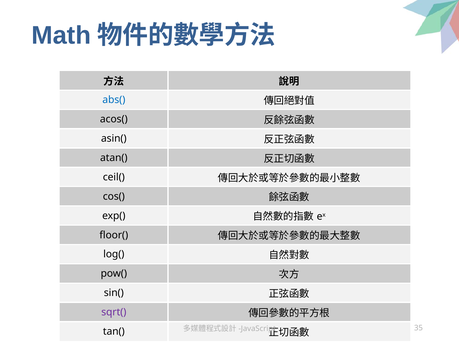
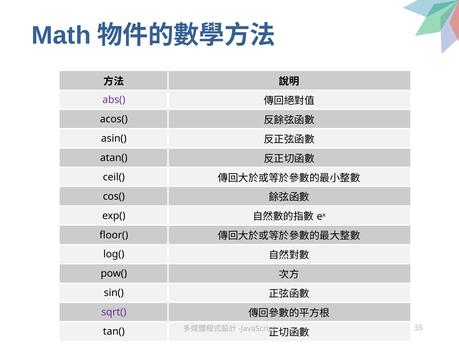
abs( colour: blue -> purple (114, 100)
